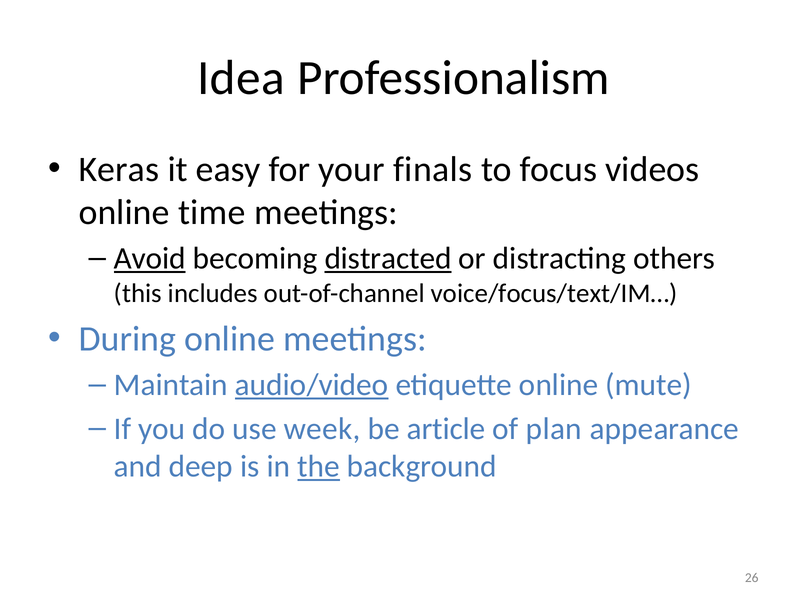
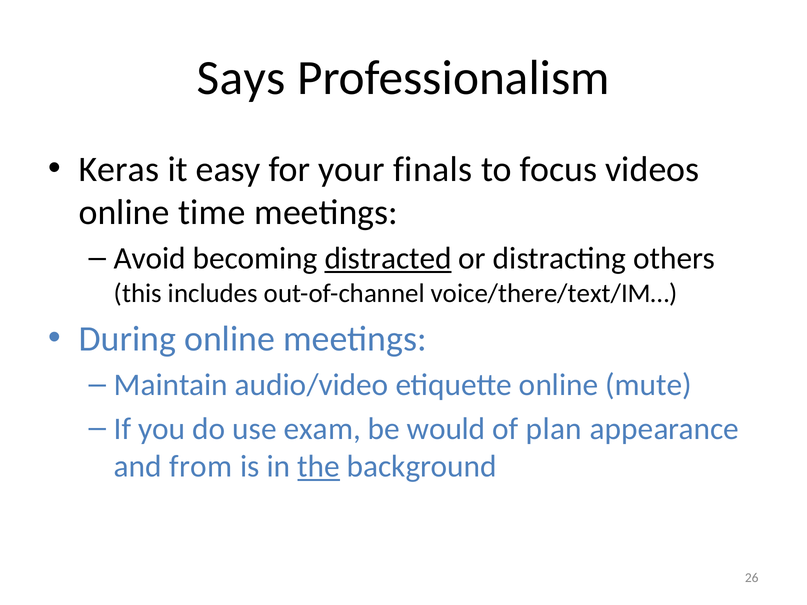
Idea: Idea -> Says (241, 78)
Avoid underline: present -> none (150, 259)
voice/focus/text/IM…: voice/focus/text/IM… -> voice/there/text/IM… (554, 293)
audio/video underline: present -> none (312, 385)
week: week -> exam (322, 429)
article: article -> would (446, 429)
deep: deep -> from (201, 467)
